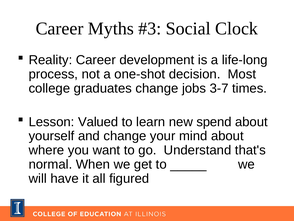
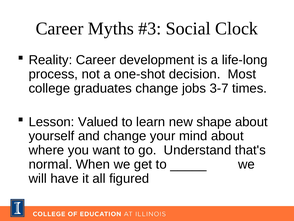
spend: spend -> shape (214, 122)
